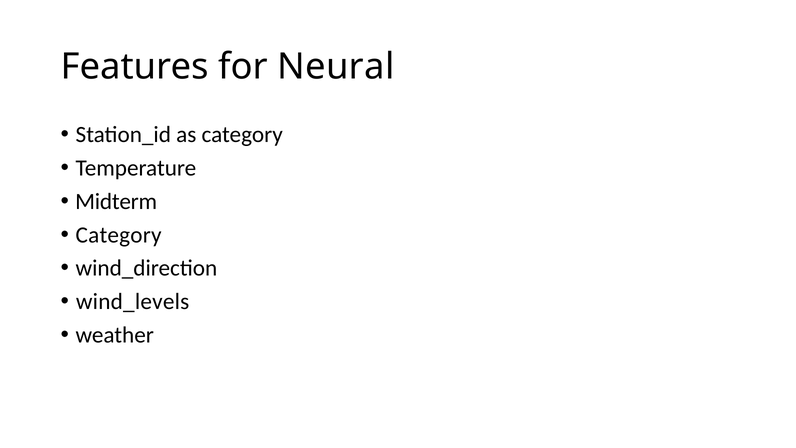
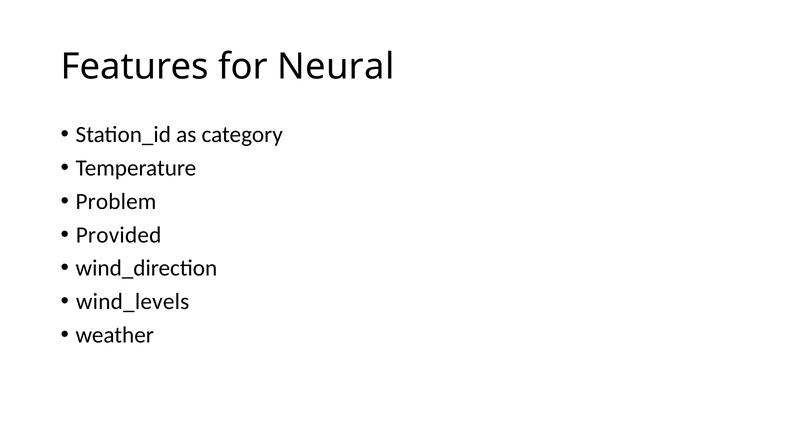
Midterm: Midterm -> Problem (116, 201)
Category: Category -> Provided (119, 235)
